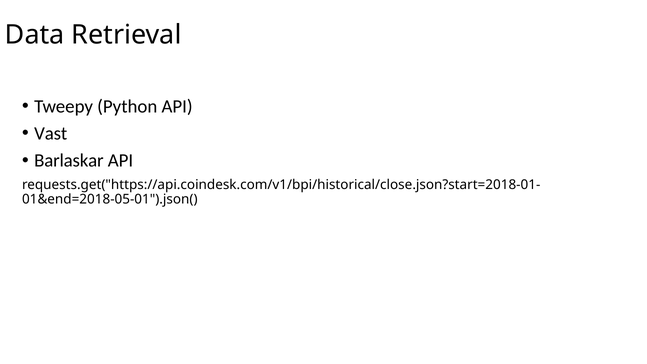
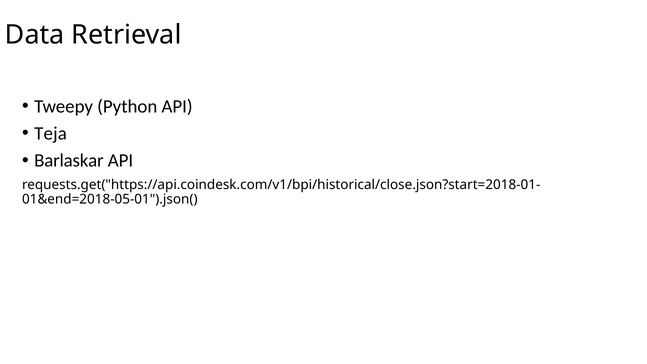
Vast: Vast -> Teja (51, 133)
